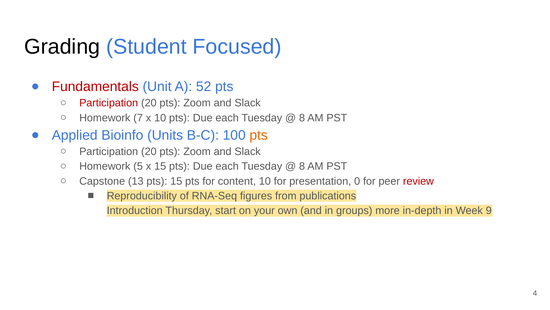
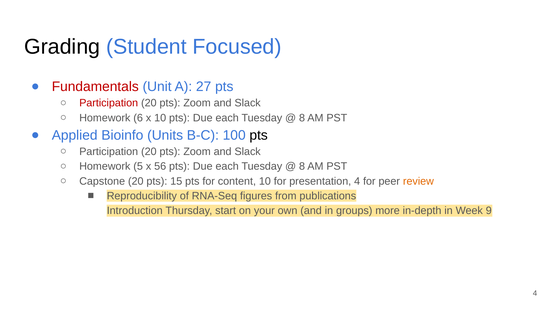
52: 52 -> 27 (204, 86)
7: 7 -> 6 (138, 118)
pts colour: orange -> black (259, 135)
x 15: 15 -> 56 (160, 166)
Capstone 13: 13 -> 20 (136, 181)
presentation 0: 0 -> 4 (357, 181)
review colour: red -> orange (418, 181)
